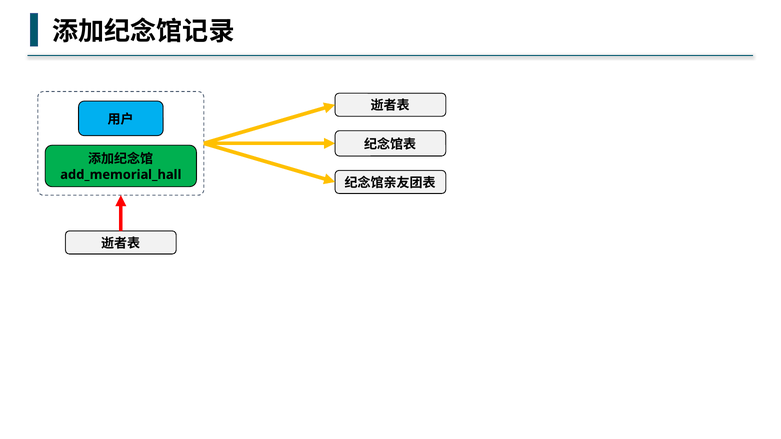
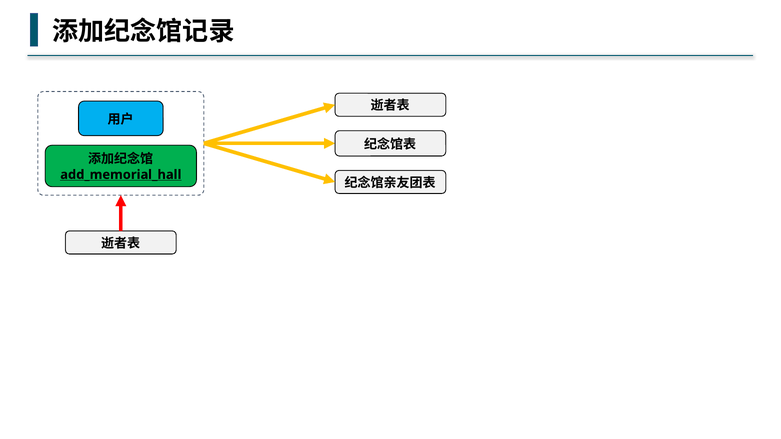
add_memorial_hall underline: none -> present (121, 175)
